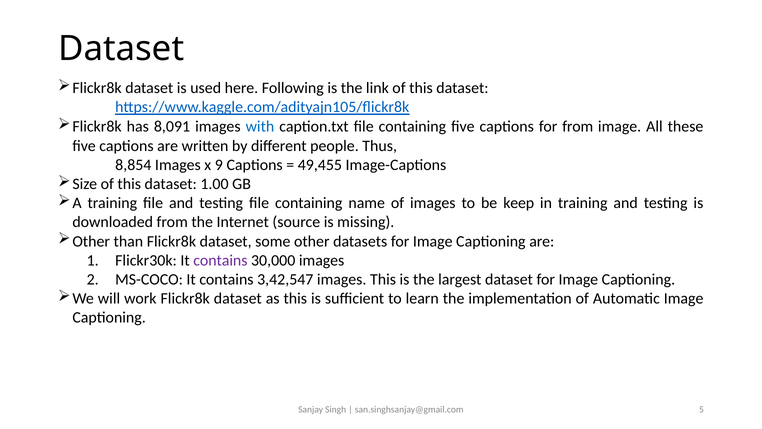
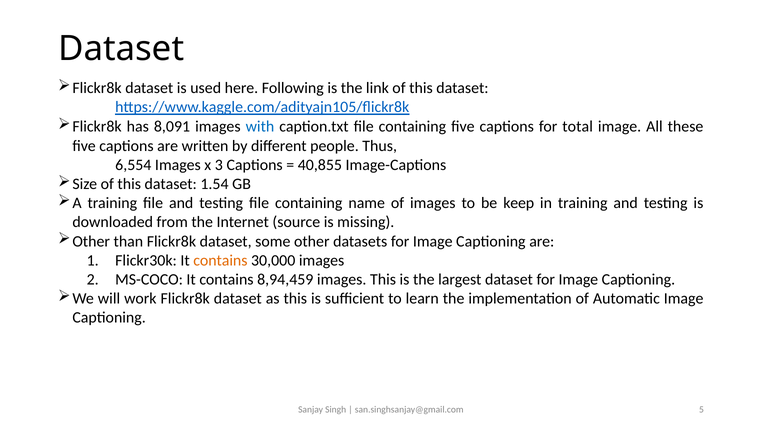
for from: from -> total (578, 127)
8,854: 8,854 -> 6,554 (133, 165)
9: 9 -> 3 (219, 165)
49,455: 49,455 -> 40,855 (320, 165)
1.00: 1.00 -> 1.54 (215, 184)
contains colour: purple -> orange (220, 260)
3,42,547: 3,42,547 -> 8,94,459 (285, 279)
